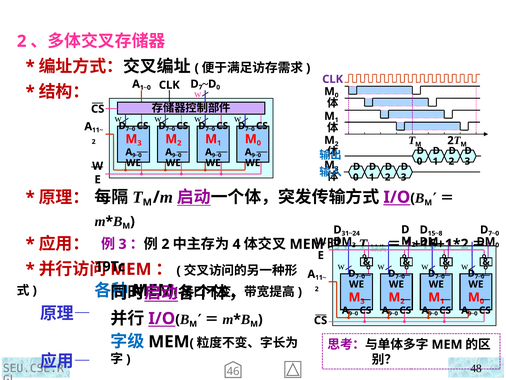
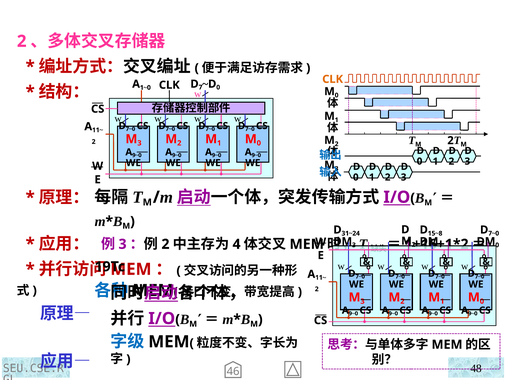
CLK colour: purple -> orange (333, 79)
